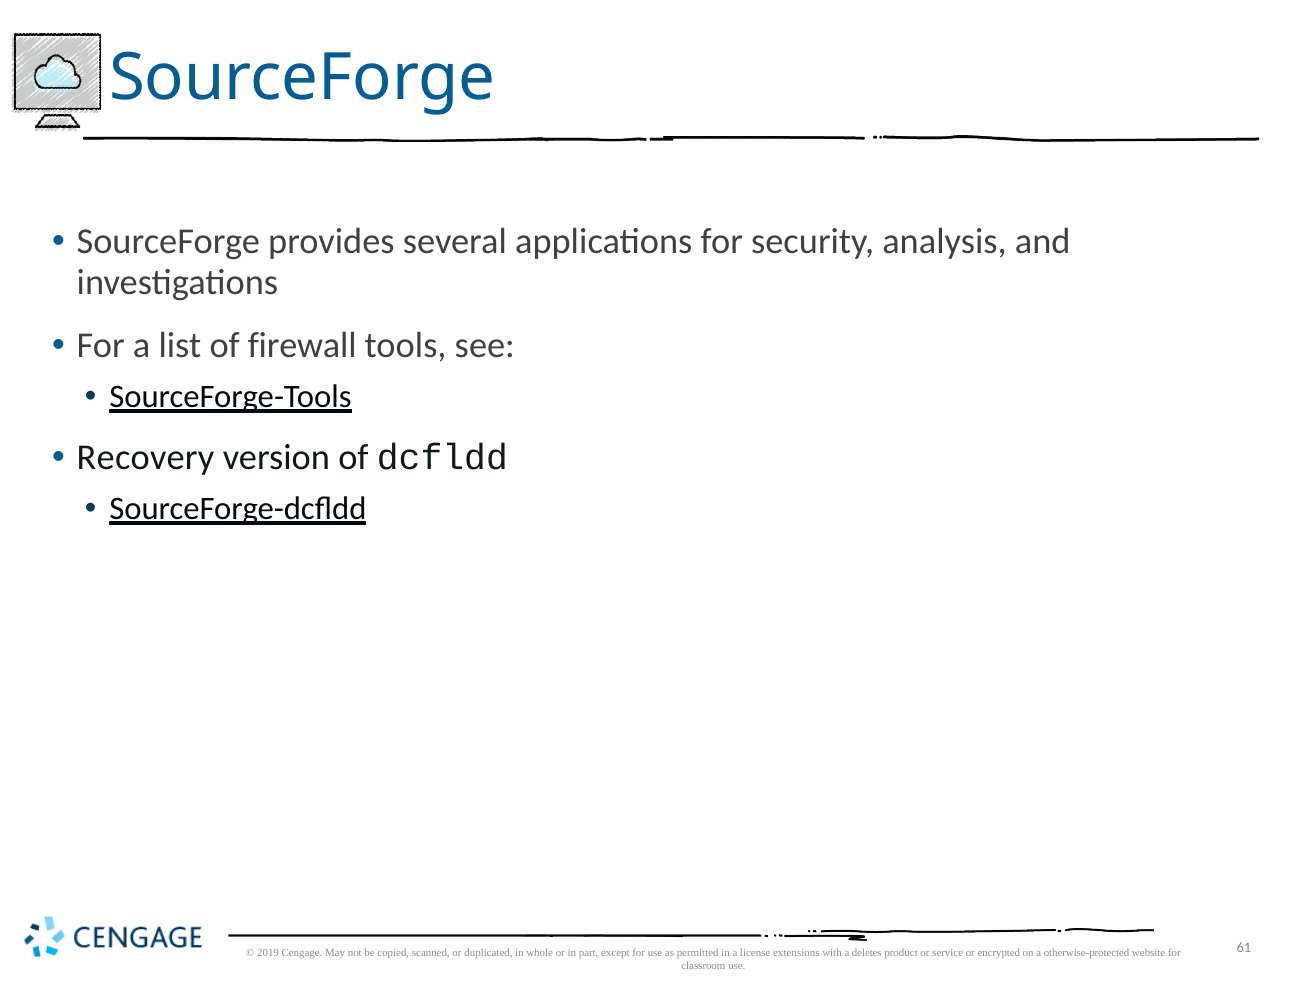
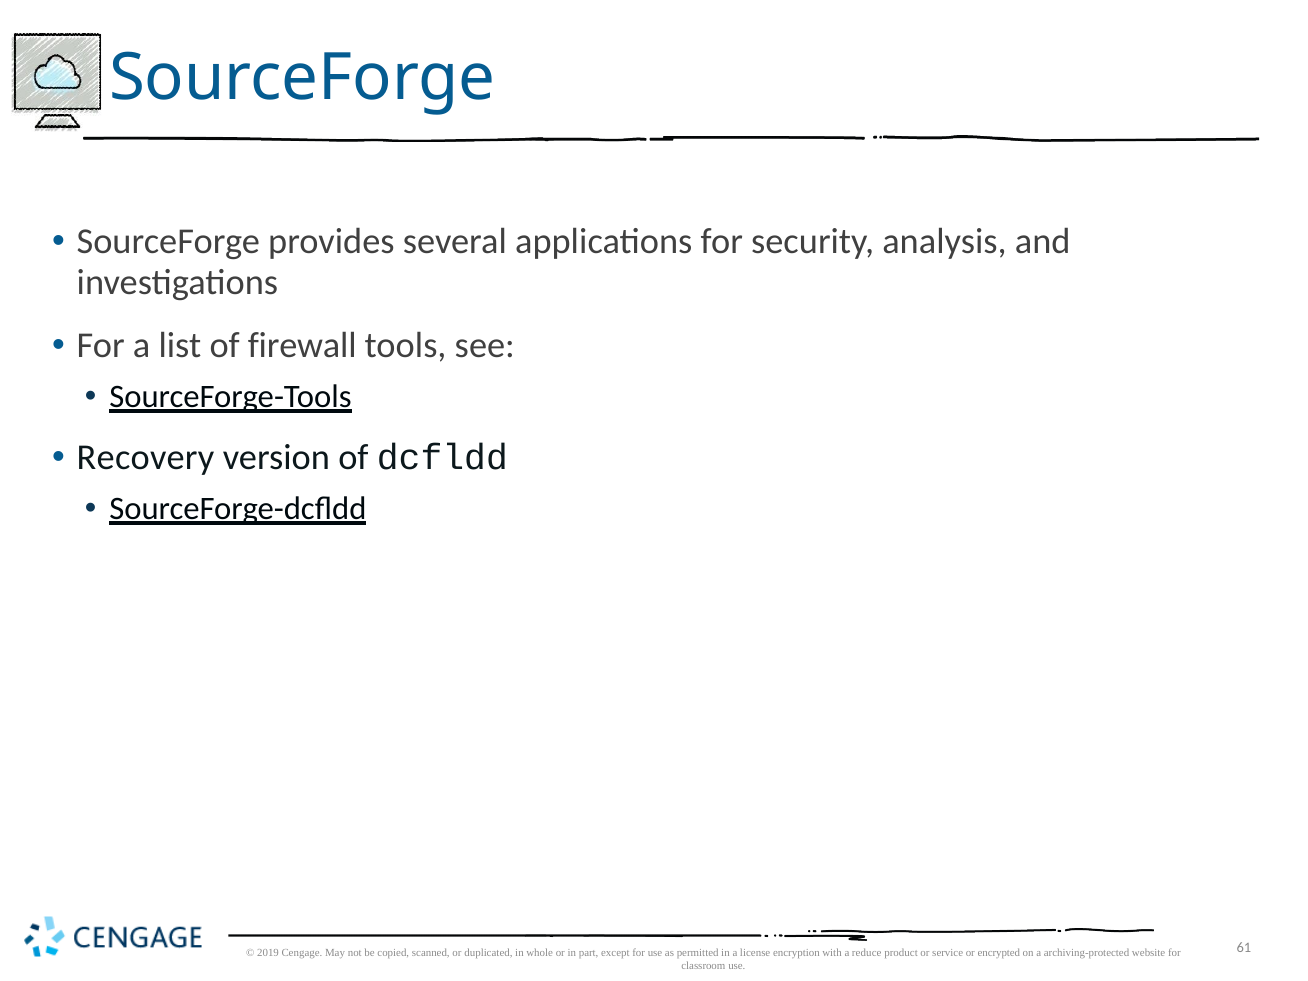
extensions: extensions -> encryption (796, 953)
deletes: deletes -> reduce (867, 953)
otherwise-protected: otherwise-protected -> archiving-protected (1087, 953)
